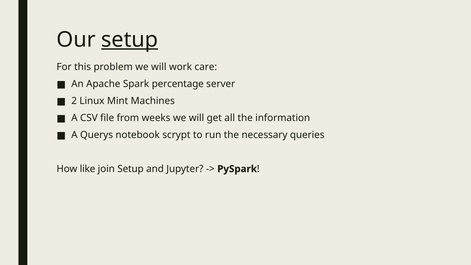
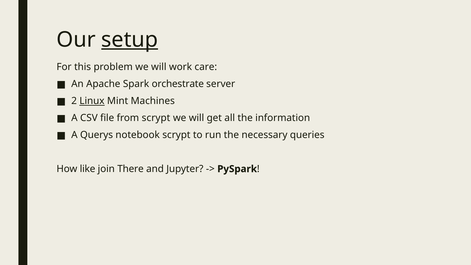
percentage: percentage -> orchestrate (178, 84)
Linux underline: none -> present (92, 101)
from weeks: weeks -> scrypt (156, 118)
join Setup: Setup -> There (131, 169)
